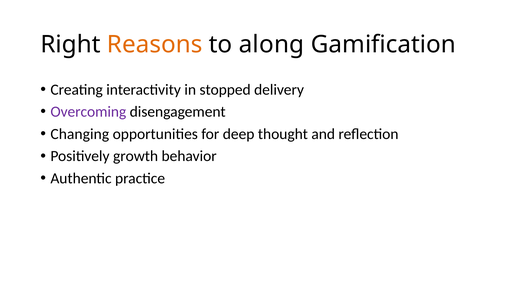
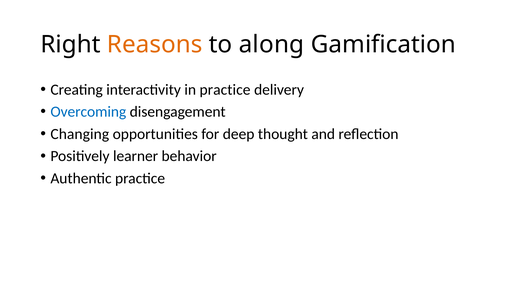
in stopped: stopped -> practice (225, 90)
Overcoming colour: purple -> blue (88, 112)
growth: growth -> learner (136, 157)
